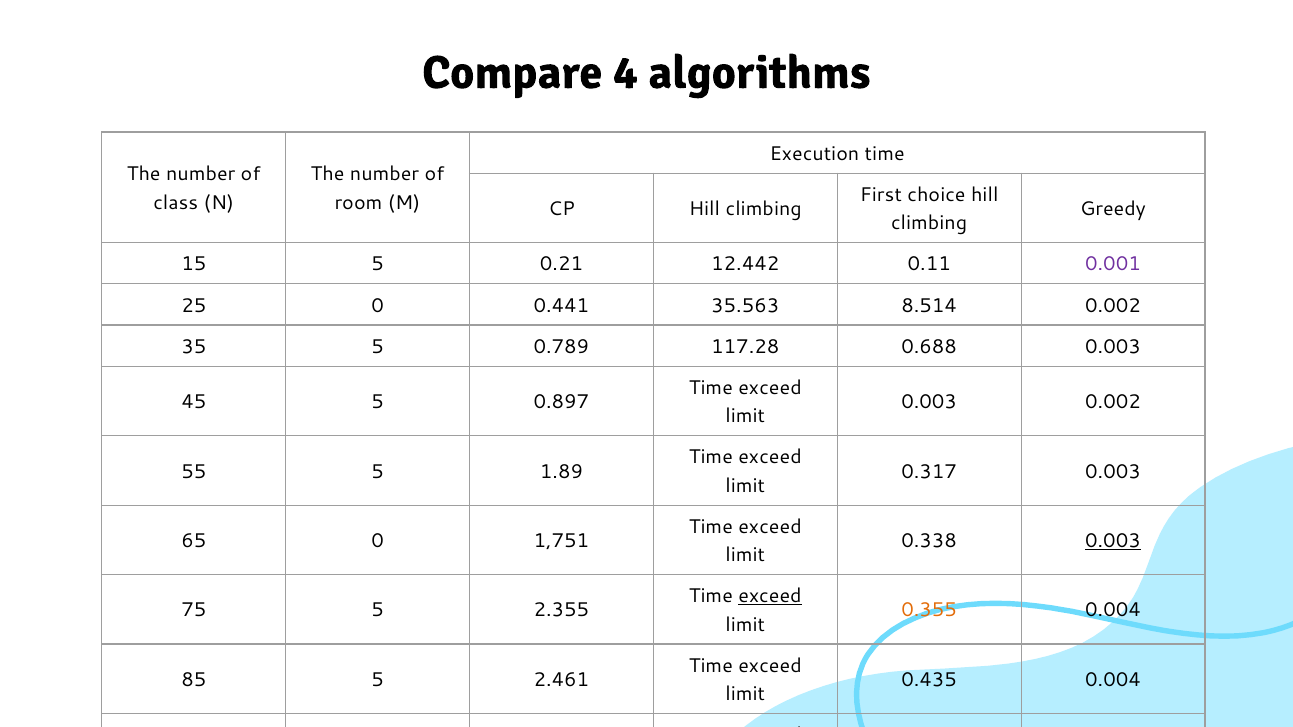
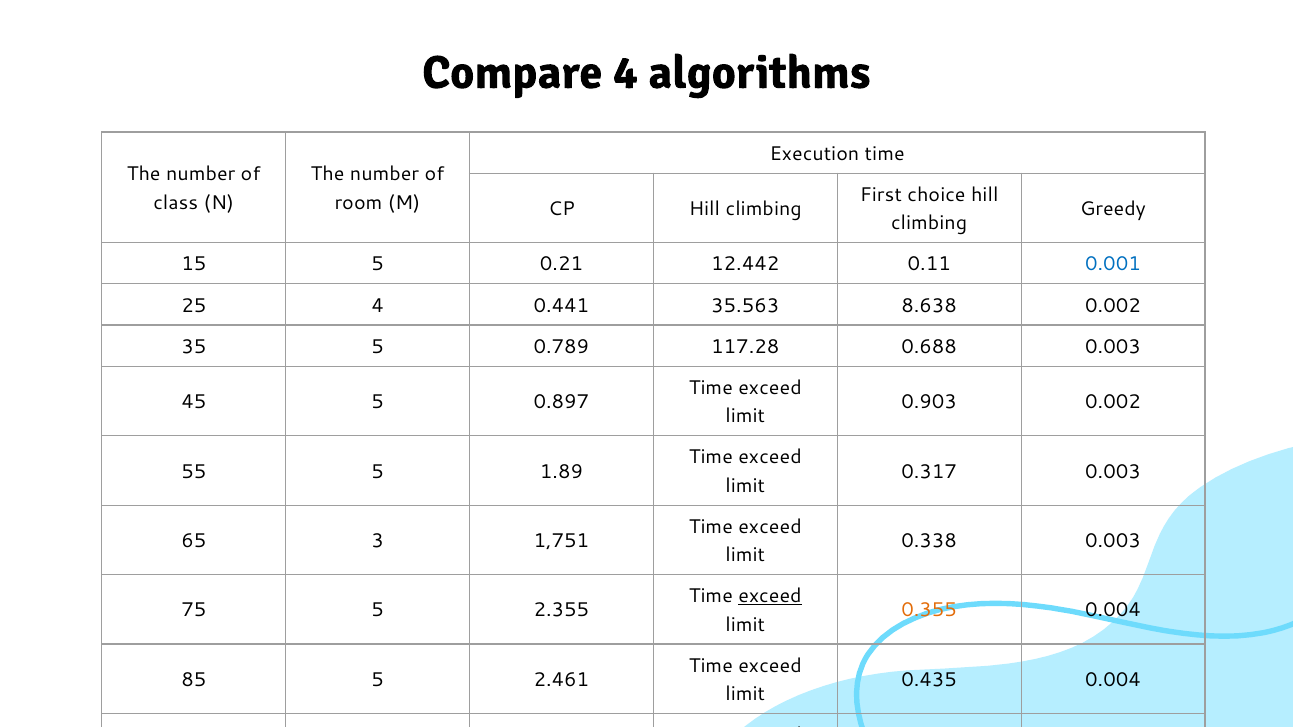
0.001 colour: purple -> blue (1113, 264)
25 0: 0 -> 4 (378, 306)
8.514: 8.514 -> 8.638 (929, 306)
0.003: 0.003 -> 0.903 (929, 402)
65 0: 0 -> 3 (378, 541)
0.003 underline: present -> none (1113, 541)
